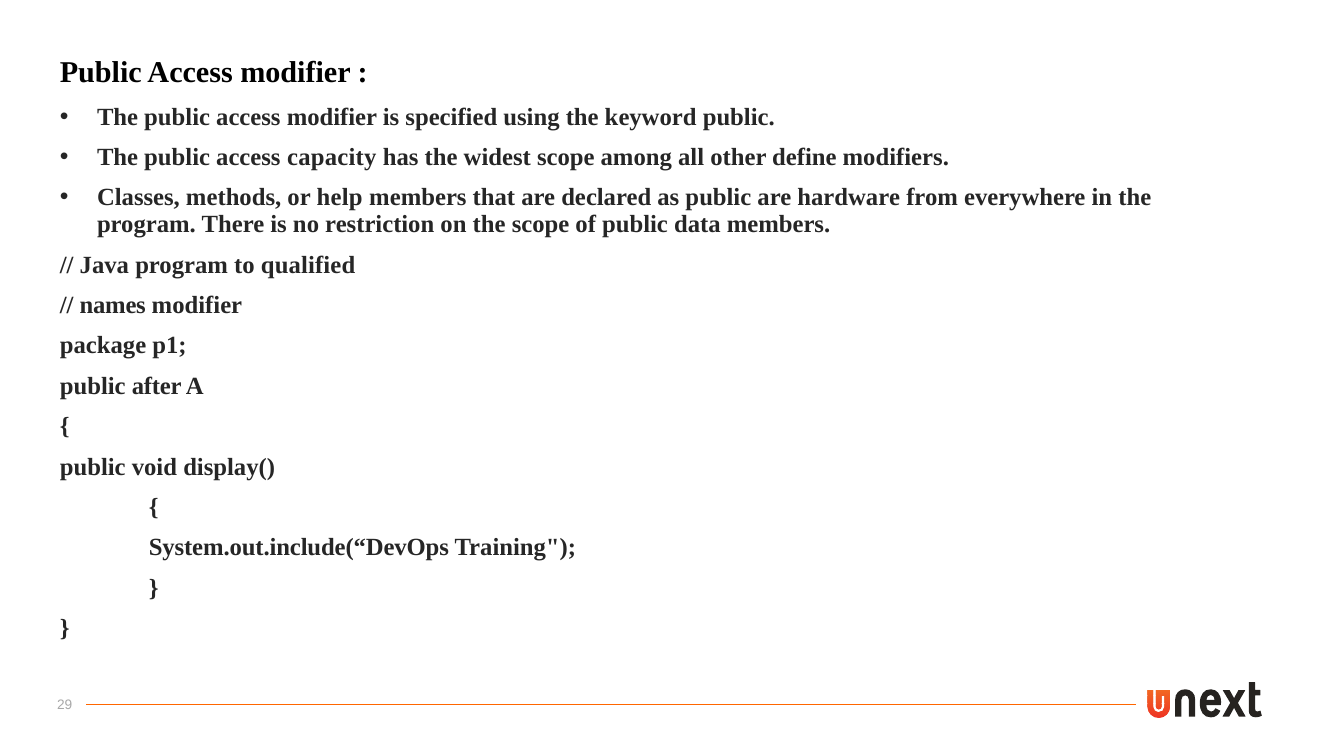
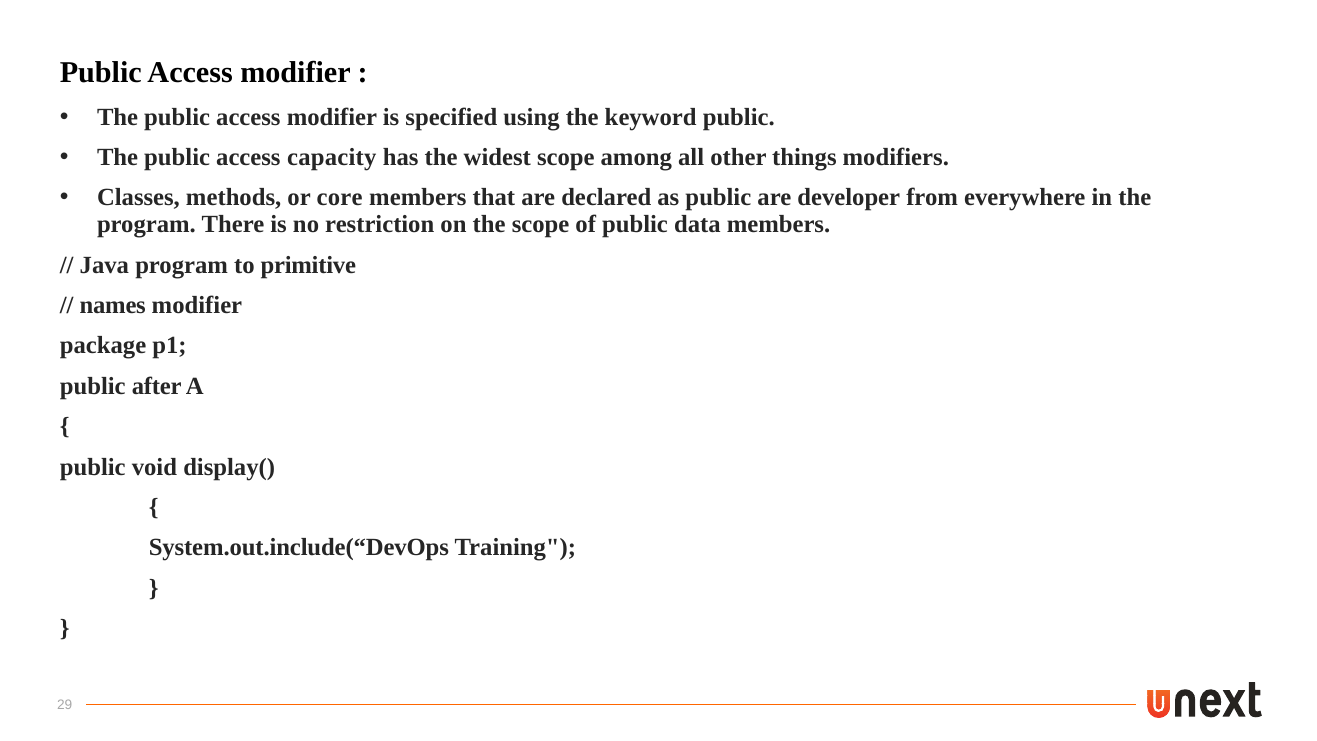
define: define -> things (804, 157)
help: help -> core (340, 198)
hardware: hardware -> developer (849, 198)
qualified: qualified -> primitive (308, 265)
